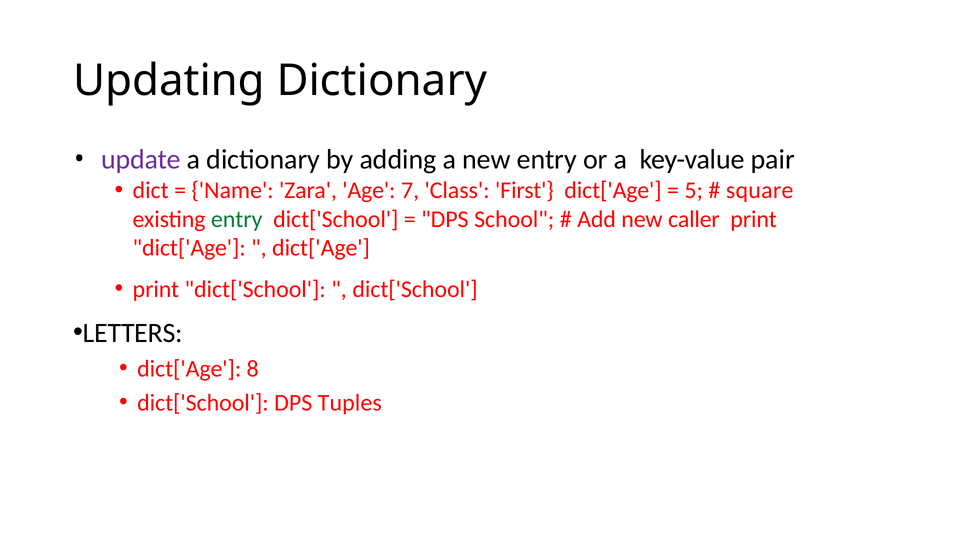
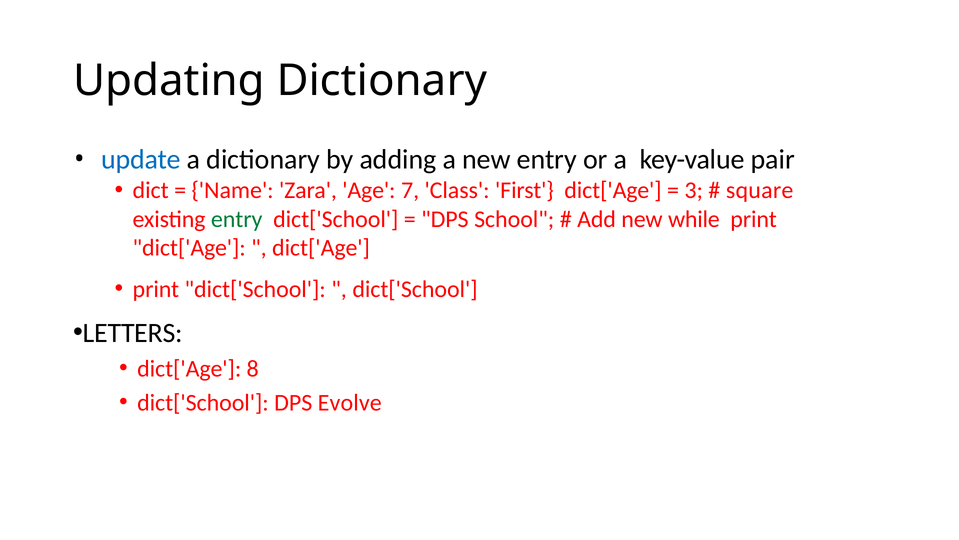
update colour: purple -> blue (141, 159)
5: 5 -> 3 (694, 190)
caller: caller -> while (694, 219)
Tuples: Tuples -> Evolve (350, 402)
